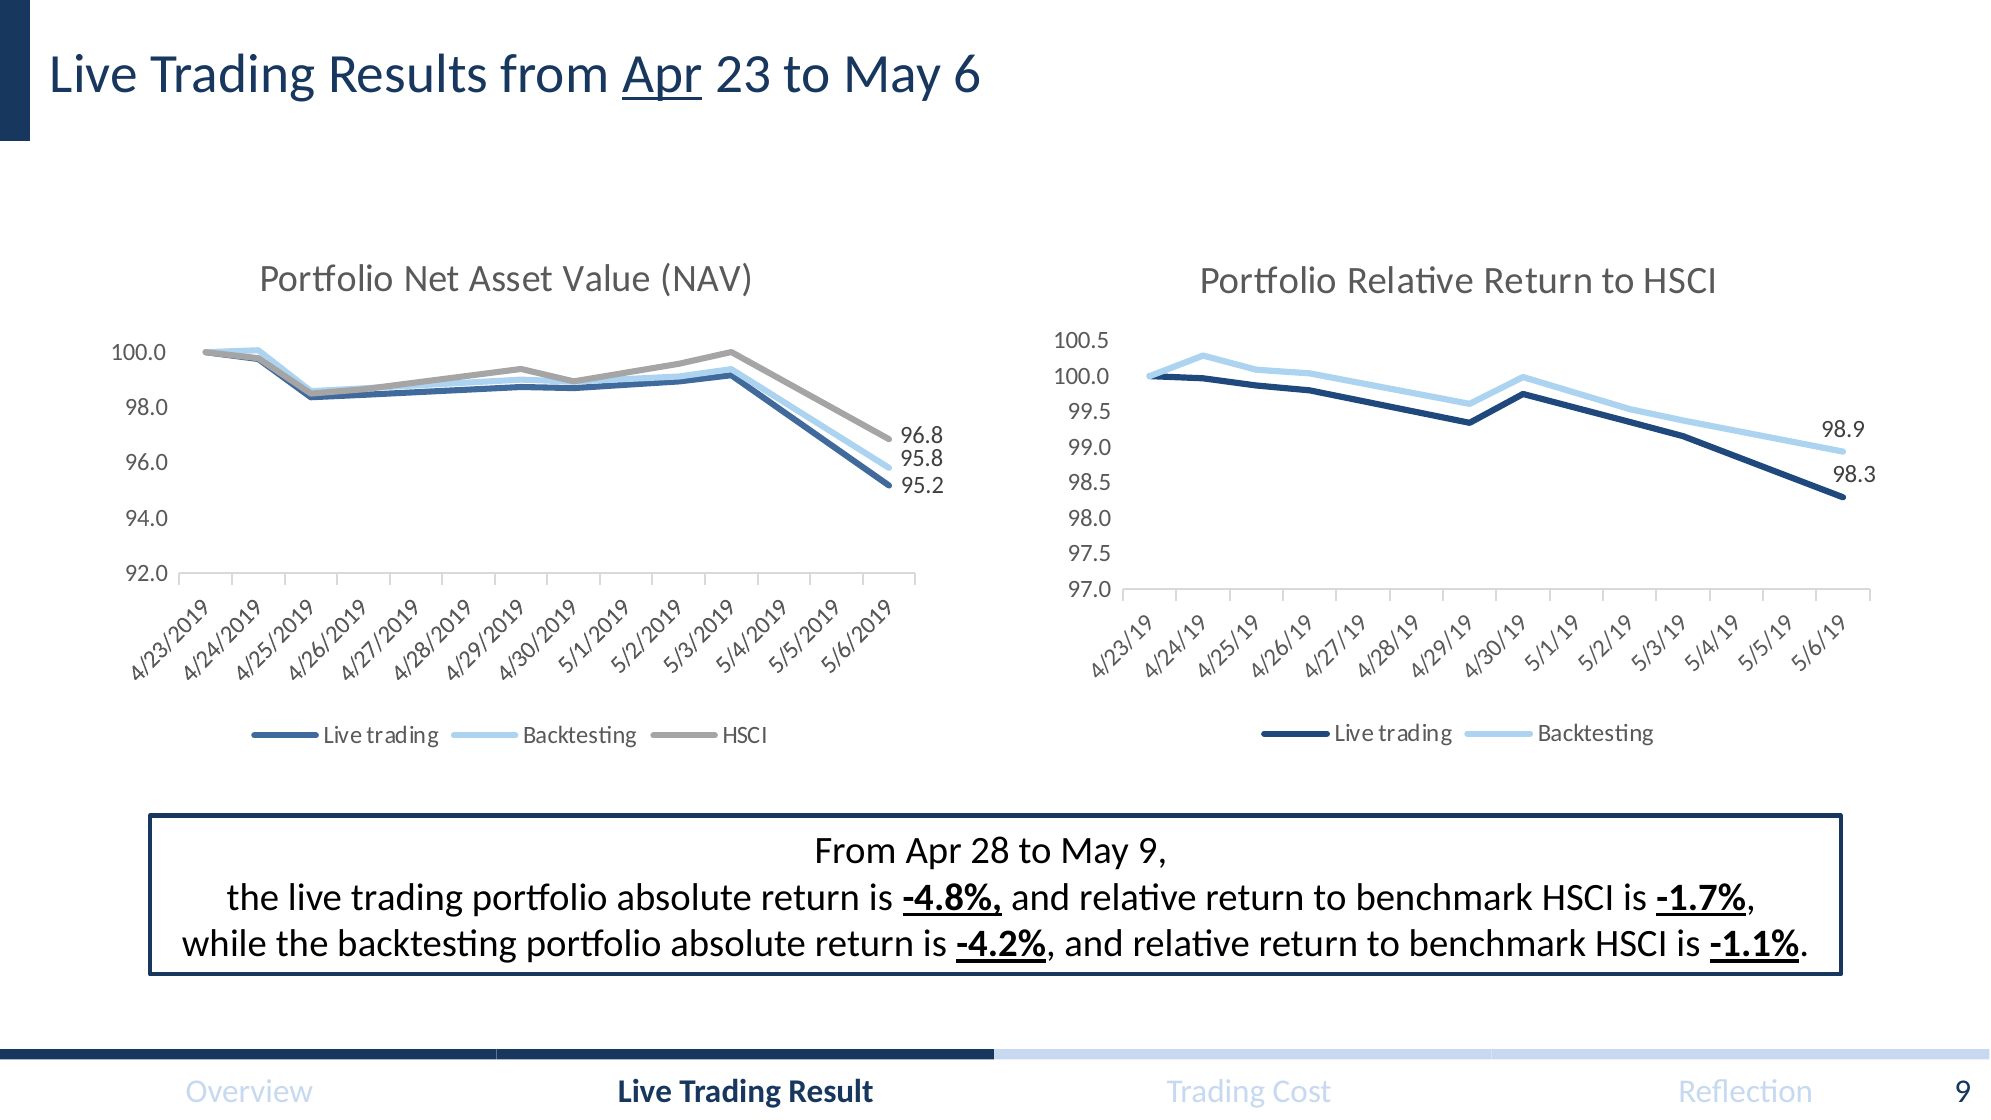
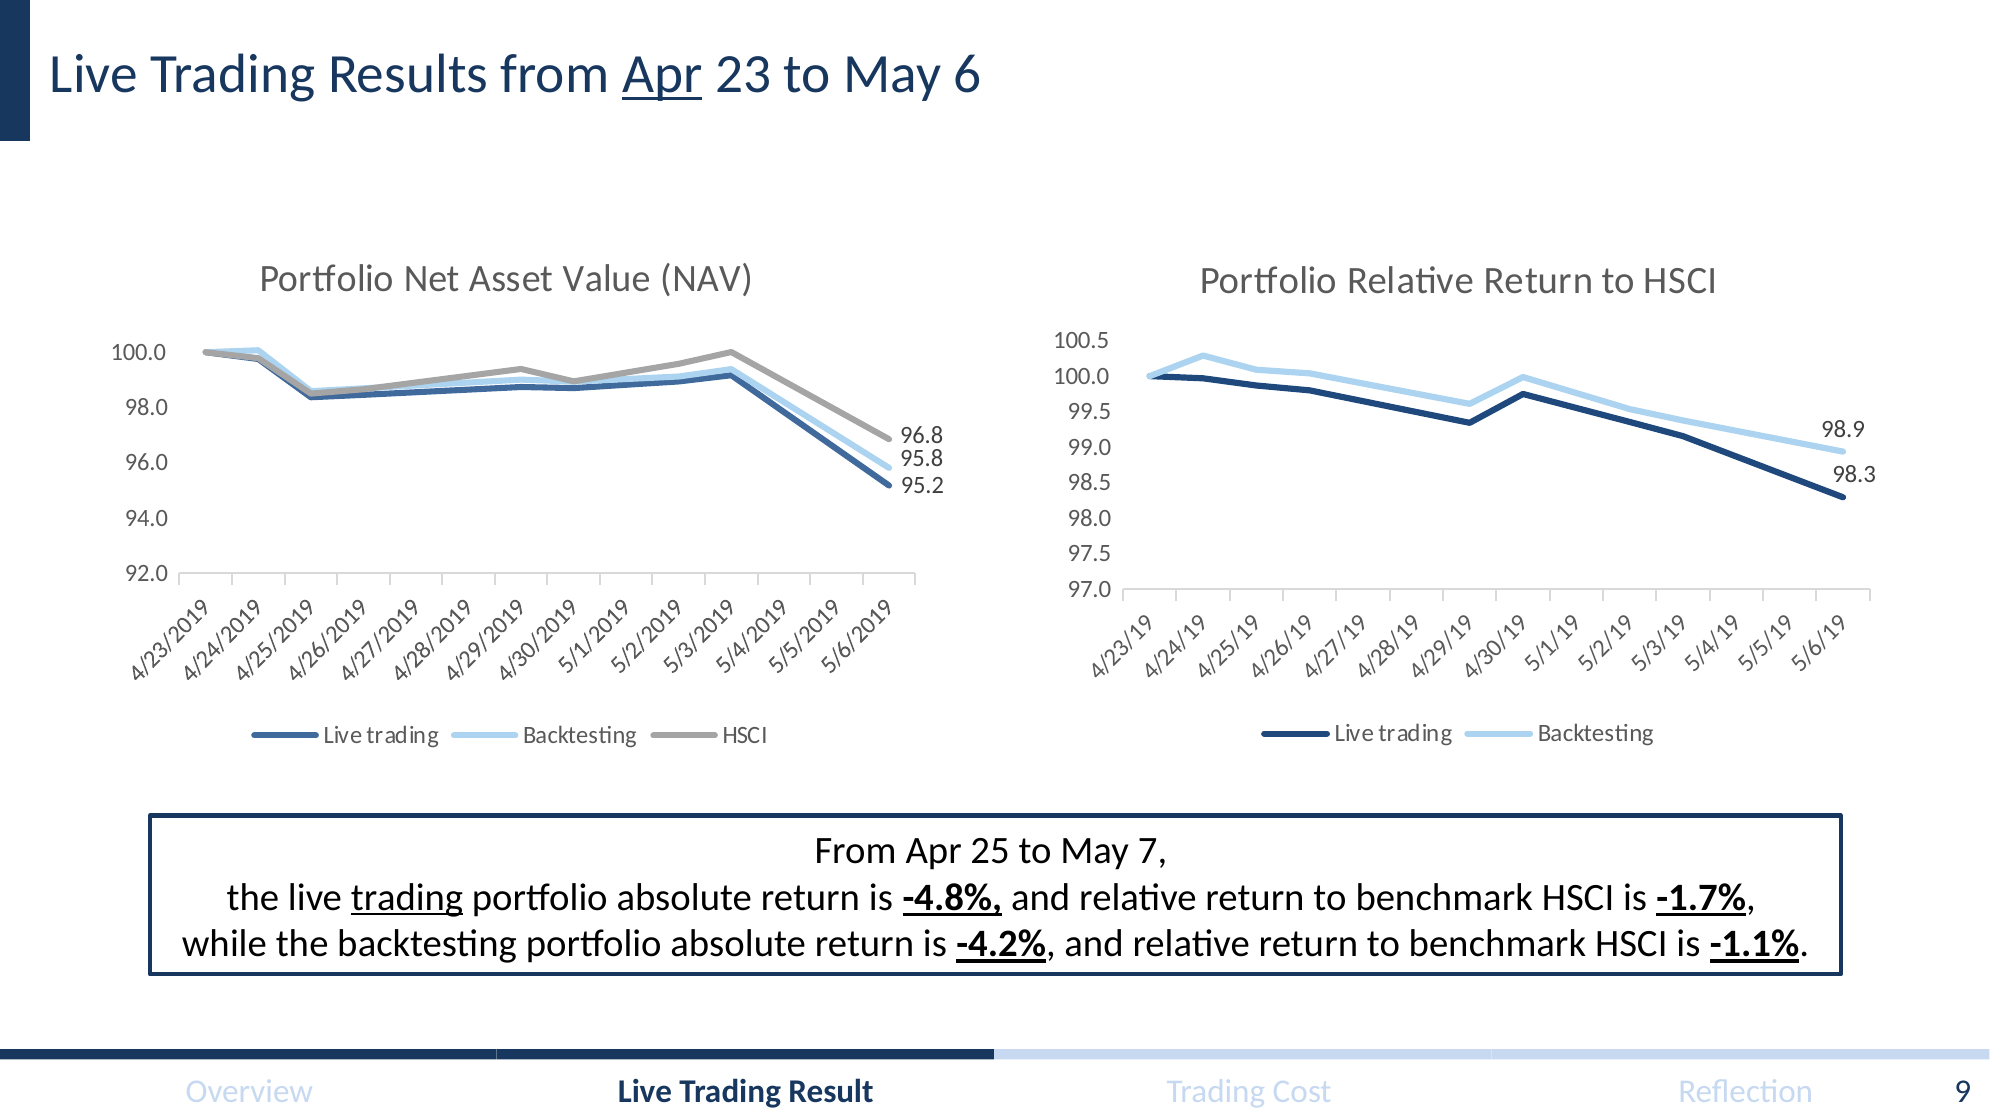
28: 28 -> 25 (990, 851)
May 9: 9 -> 7 (1153, 851)
trading underline: none -> present (407, 898)
